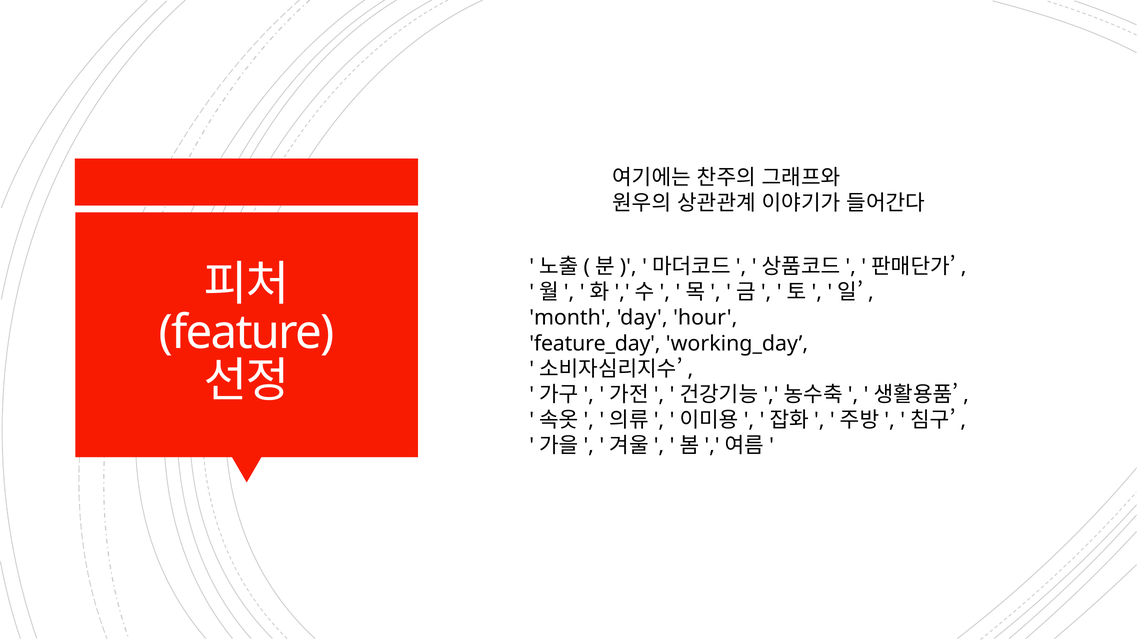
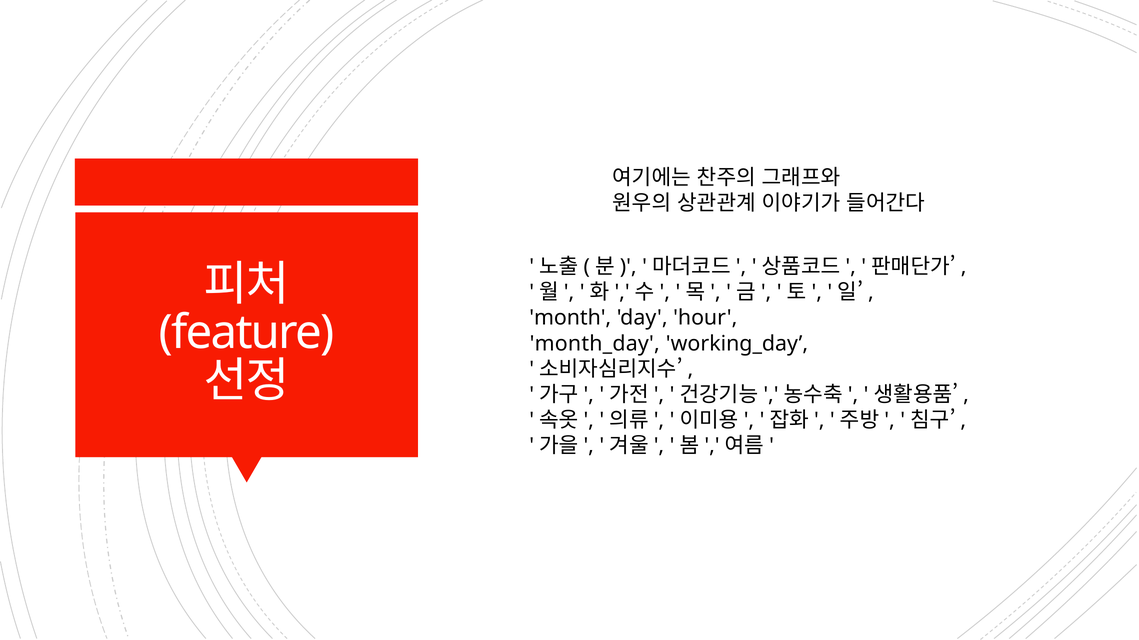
feature_day: feature_day -> month_day (595, 344)
